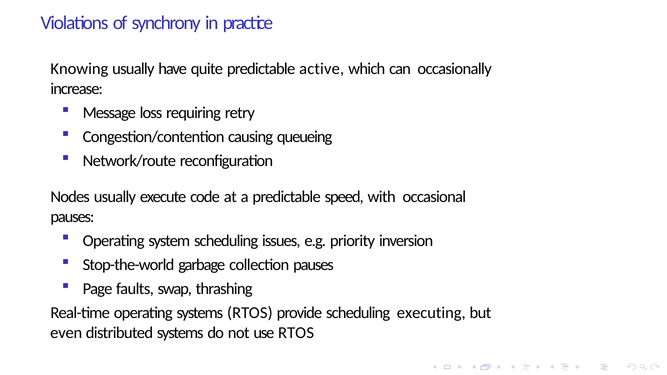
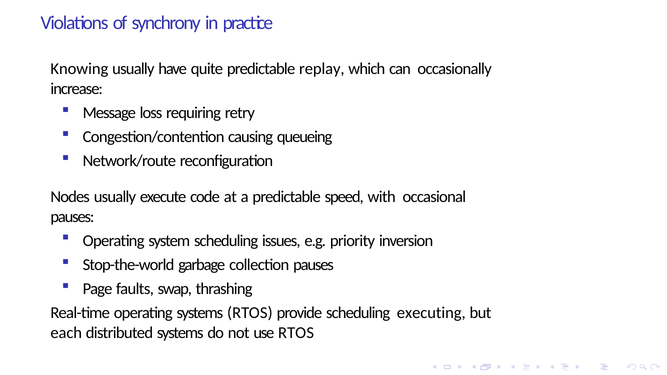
active: active -> replay (322, 69)
even: even -> each (66, 333)
